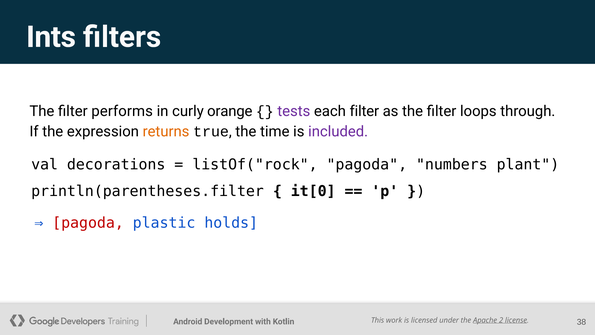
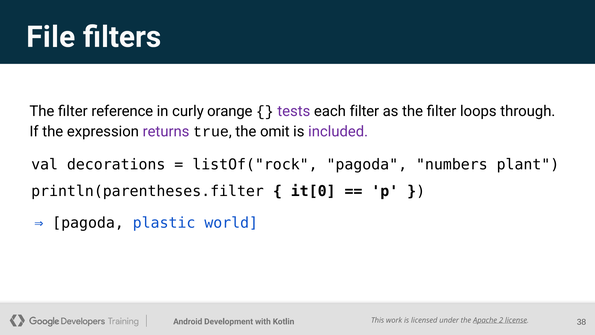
Ints: Ints -> File (51, 37)
performs: performs -> reference (122, 111)
returns colour: orange -> purple (166, 132)
time: time -> omit (275, 132)
pagoda colour: red -> black (88, 223)
holds: holds -> world (231, 223)
